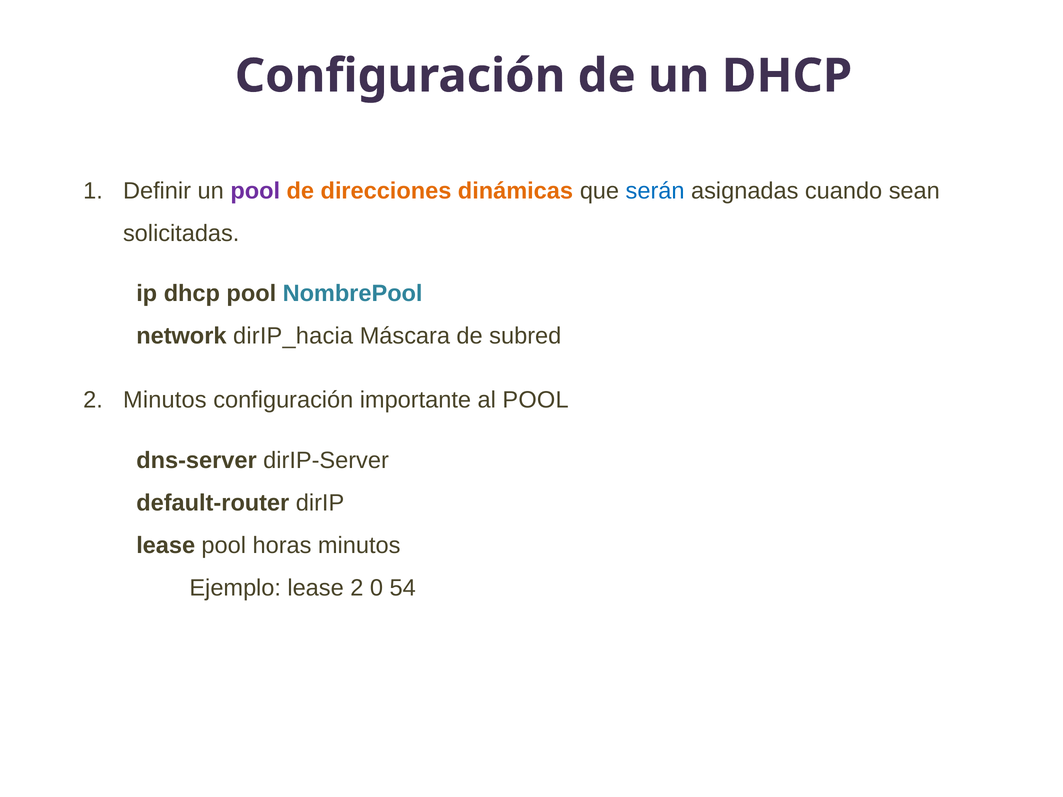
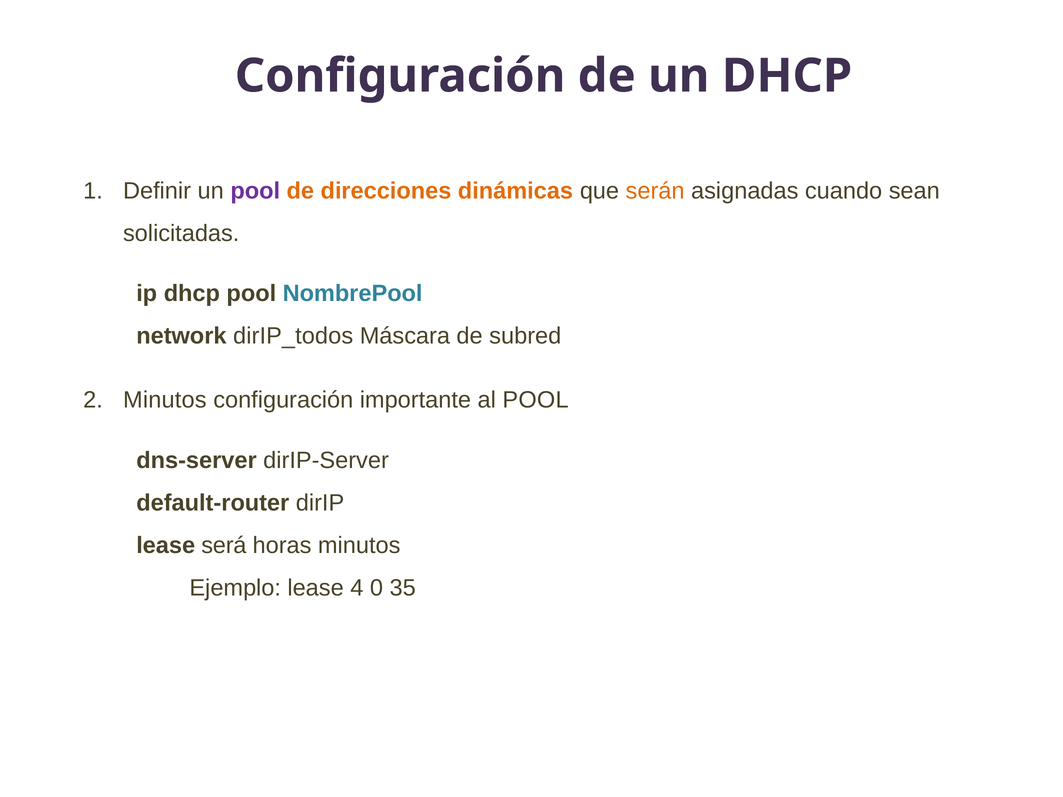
serán colour: blue -> orange (655, 191)
dirIP_hacia: dirIP_hacia -> dirIP_todos (293, 336)
lease pool: pool -> será (224, 545)
lease 2: 2 -> 4 (357, 588)
54: 54 -> 35 (403, 588)
